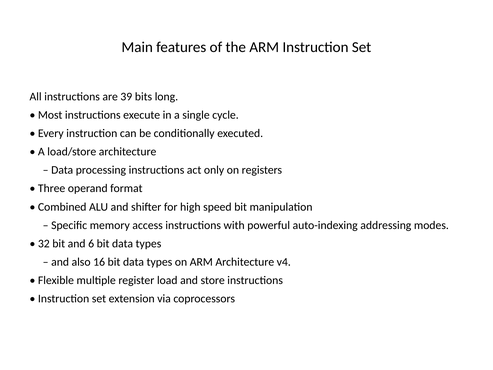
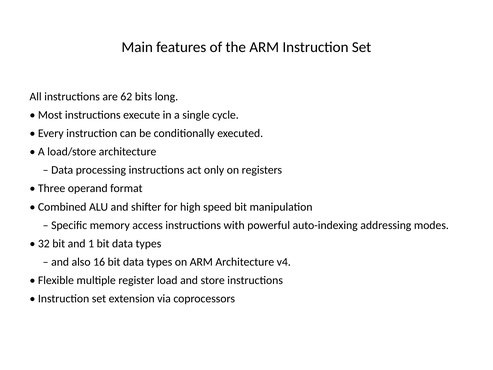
39: 39 -> 62 (126, 97)
6: 6 -> 1 (91, 243)
